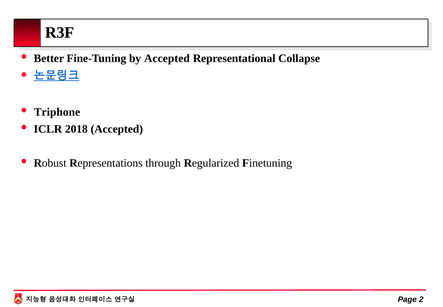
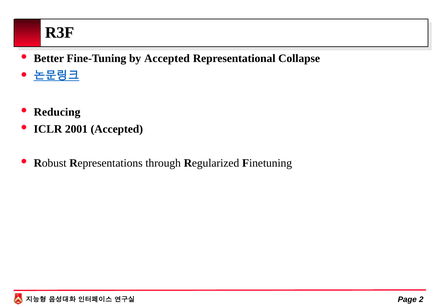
Triphone: Triphone -> Reducing (57, 112)
2018: 2018 -> 2001 (76, 129)
